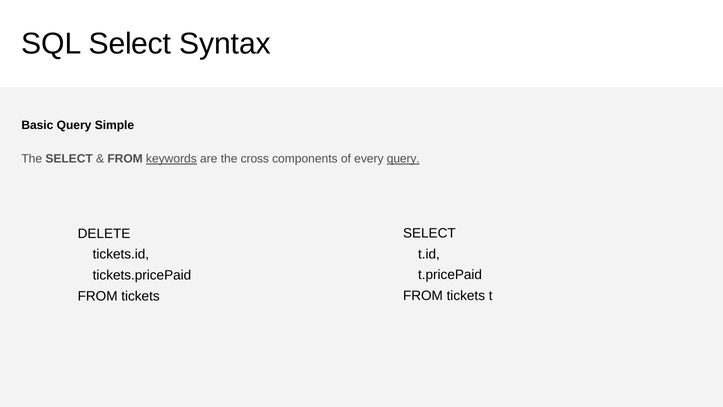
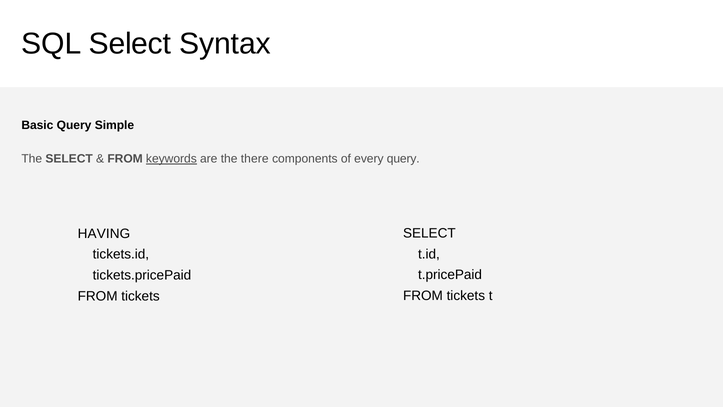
cross: cross -> there (255, 159)
query underline: present -> none (403, 159)
DELETE: DELETE -> HAVING (104, 233)
